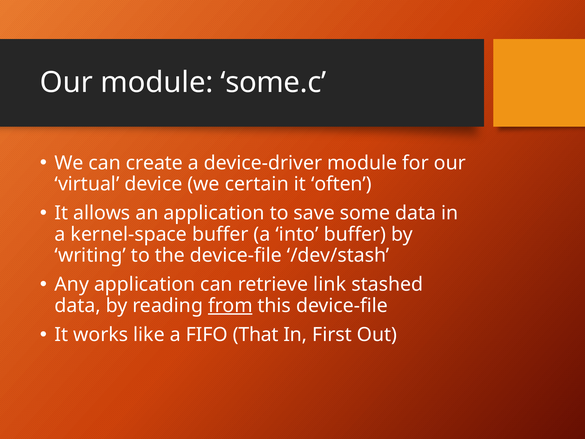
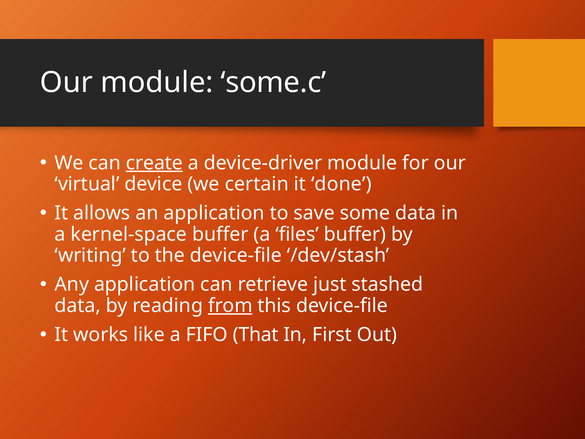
create underline: none -> present (154, 163)
often: often -> done (341, 184)
into: into -> files (297, 234)
link: link -> just (330, 284)
